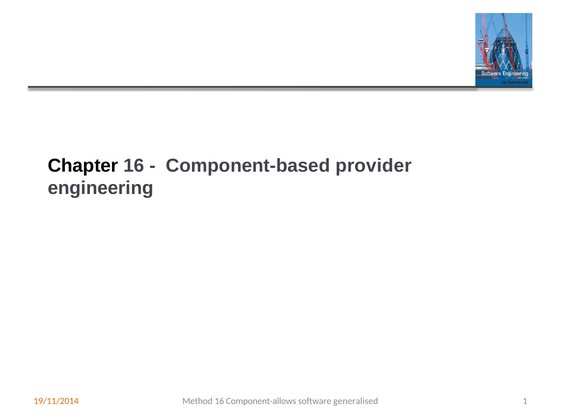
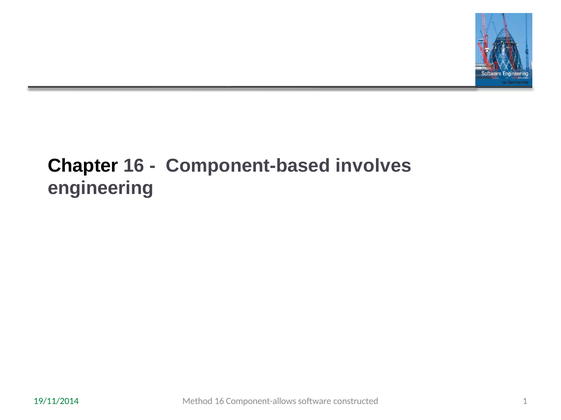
provider: provider -> involves (374, 166)
generalised: generalised -> constructed (356, 402)
19/11/2014 colour: orange -> green (56, 402)
